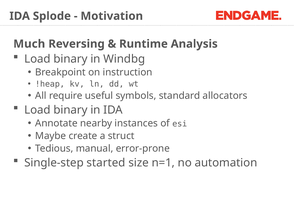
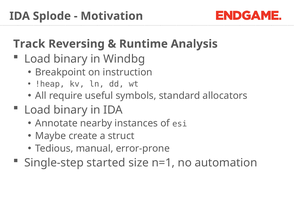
Much: Much -> Track (29, 44)
